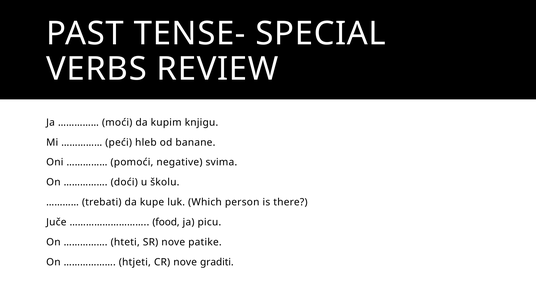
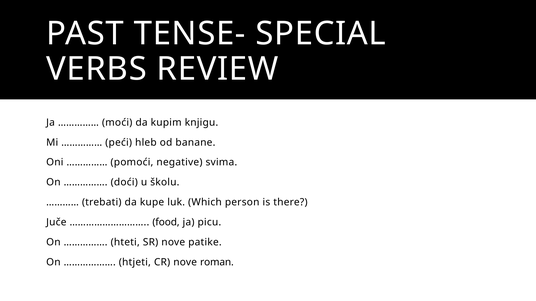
graditi: graditi -> roman (217, 263)
